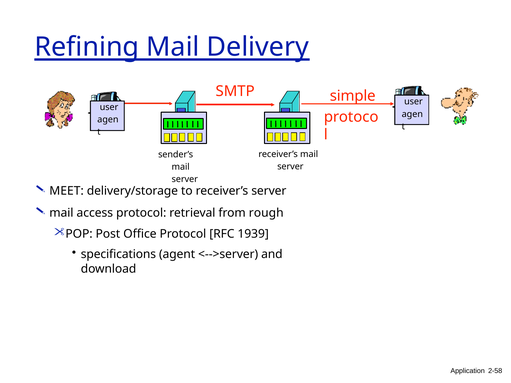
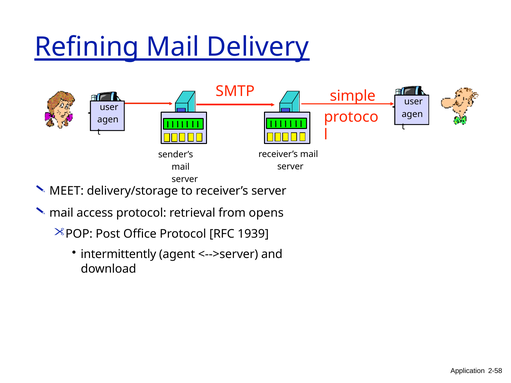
rough: rough -> opens (266, 213)
specifications: specifications -> intermittently (118, 255)
